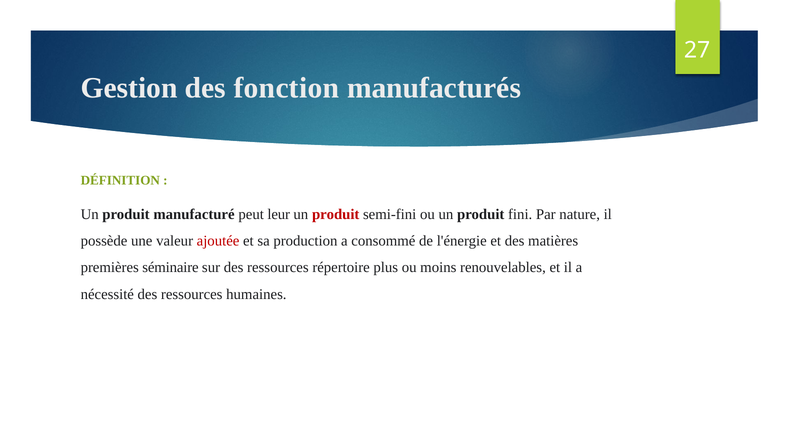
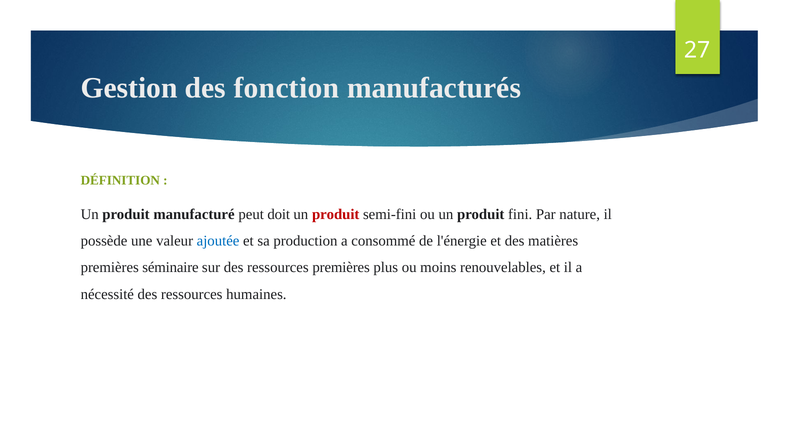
leur: leur -> doit (279, 214)
ajoutée colour: red -> blue (218, 241)
ressources répertoire: répertoire -> premières (341, 267)
